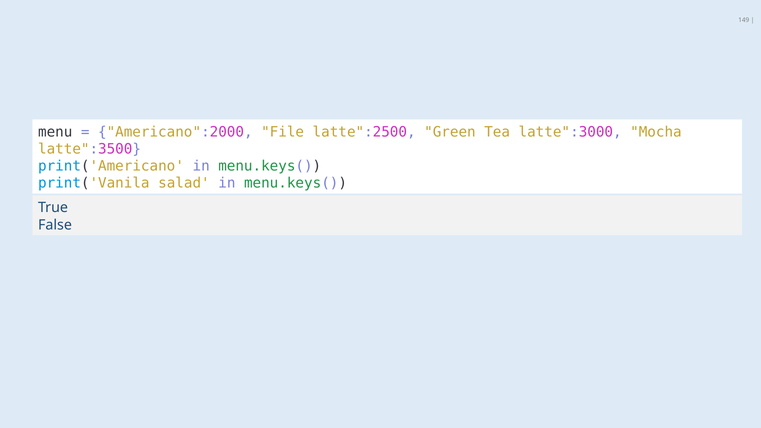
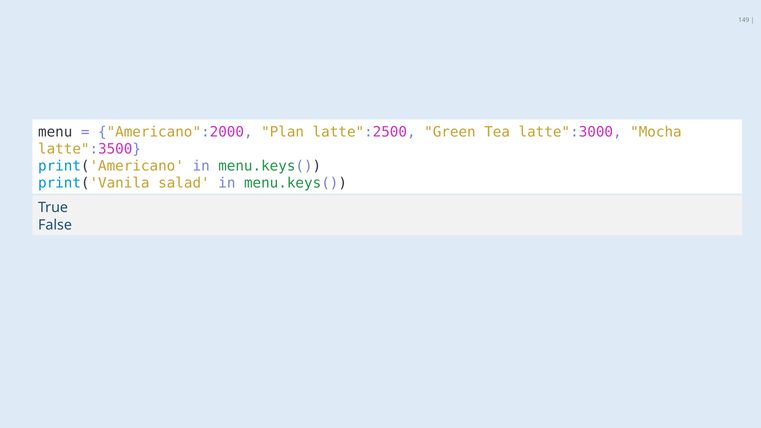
File: File -> Plan (283, 132)
